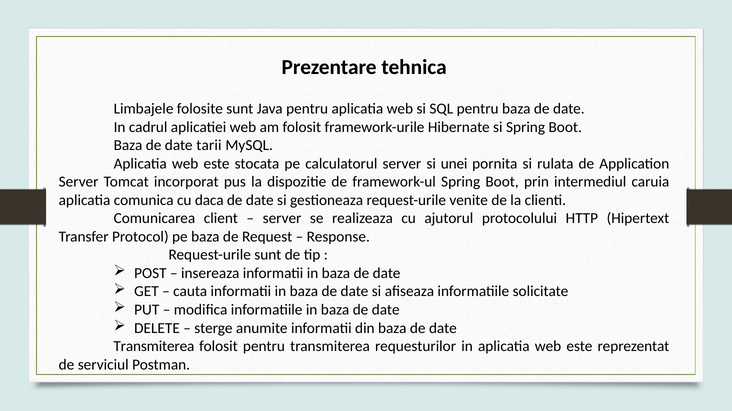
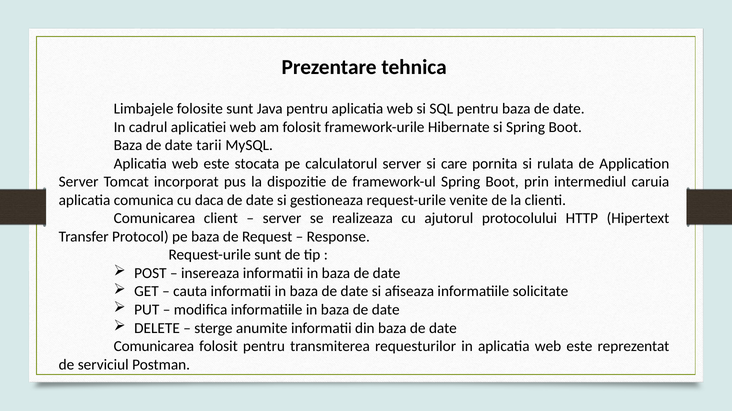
unei: unei -> care (454, 164)
Transmiterea: Transmiterea -> Comunicarea (154, 347)
